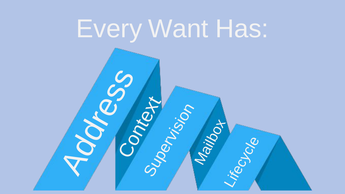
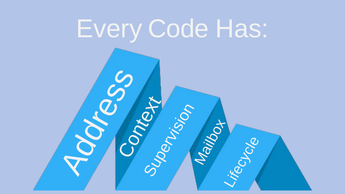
Want: Want -> Code (178, 29)
